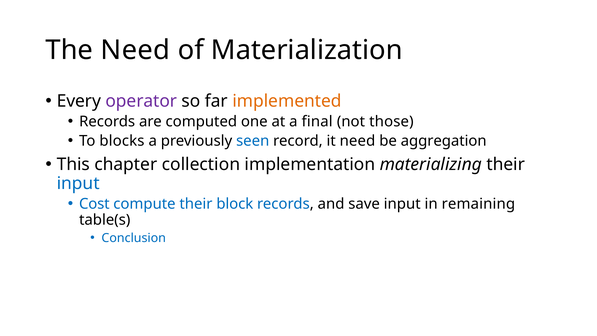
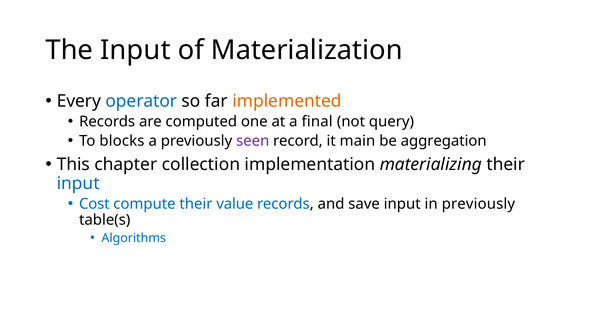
The Need: Need -> Input (135, 50)
operator colour: purple -> blue (141, 101)
those: those -> query (391, 122)
seen colour: blue -> purple (253, 141)
it need: need -> main (357, 141)
block: block -> value (235, 204)
in remaining: remaining -> previously (478, 204)
Conclusion: Conclusion -> Algorithms (134, 238)
